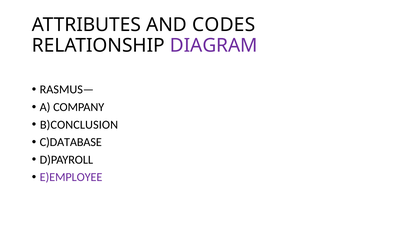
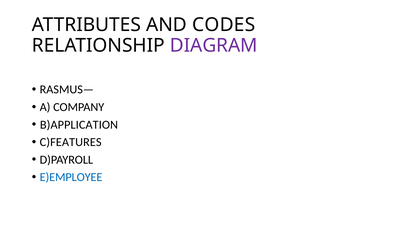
B)CONCLUSION: B)CONCLUSION -> B)APPLICATION (79, 125)
C)DATABASE: C)DATABASE -> C)FEATURES (71, 142)
E)EMPLOYEE colour: purple -> blue (71, 177)
